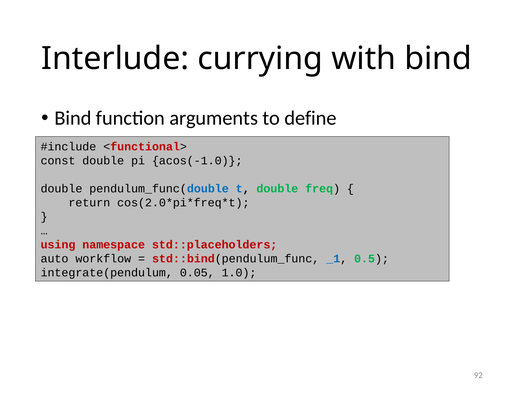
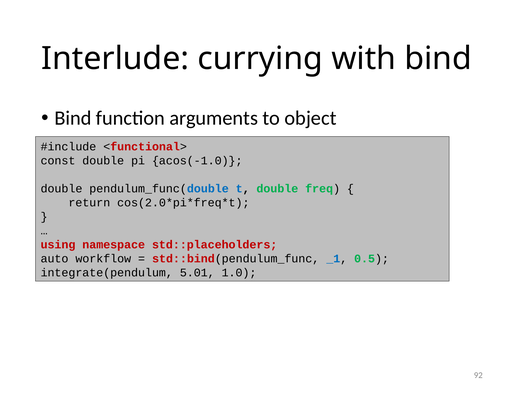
define: define -> object (311, 118)
0.05: 0.05 -> 5.01 (197, 272)
